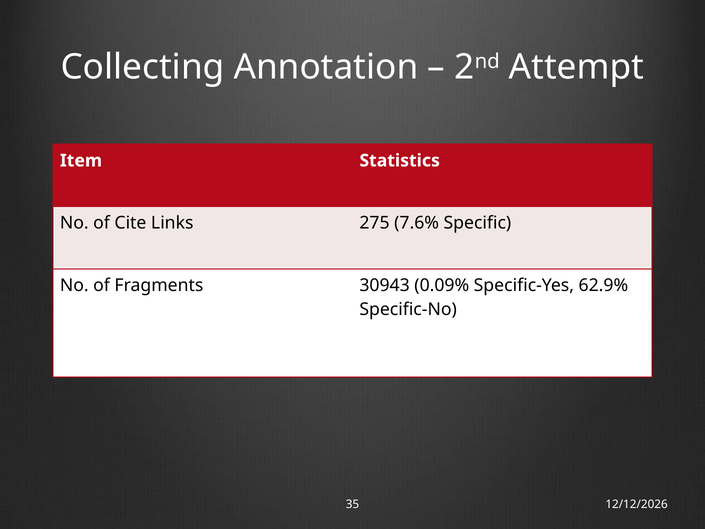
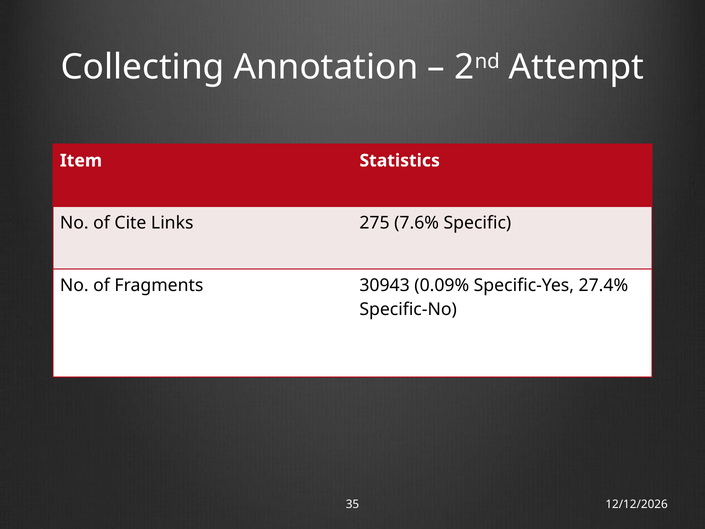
62.9%: 62.9% -> 27.4% (603, 285)
